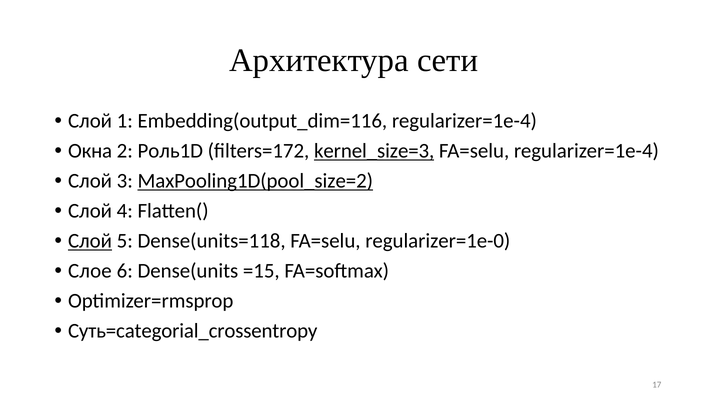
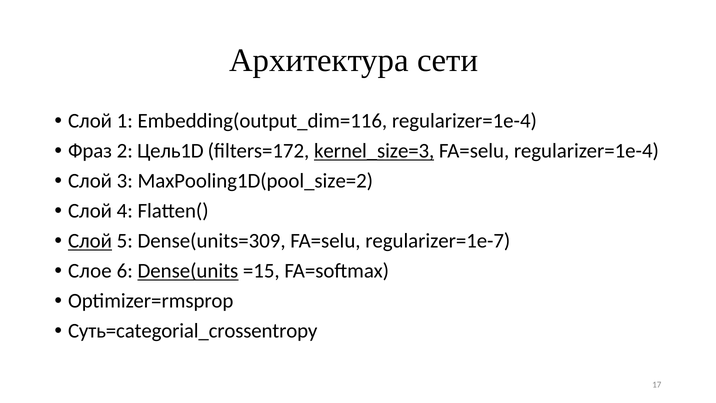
Окна: Окна -> Фраз (90, 151)
Роль1D: Роль1D -> Цель1D (170, 151)
MaxPooling1D(pool_size=2 underline: present -> none (255, 181)
Dense(units=118: Dense(units=118 -> Dense(units=309 (212, 241)
regularizer=1e-0: regularizer=1e-0 -> regularizer=1e-7 (438, 241)
Dense(units underline: none -> present (188, 271)
